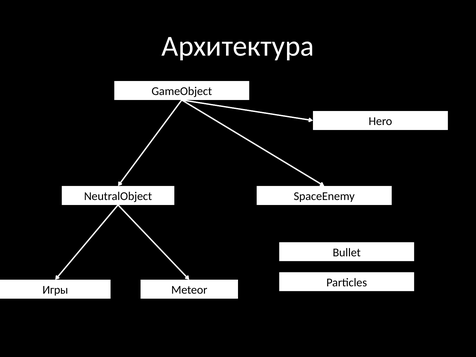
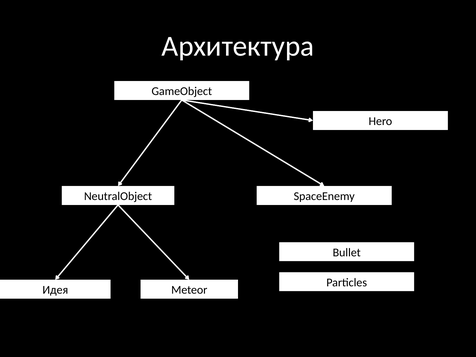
Игры: Игры -> Идея (55, 290)
